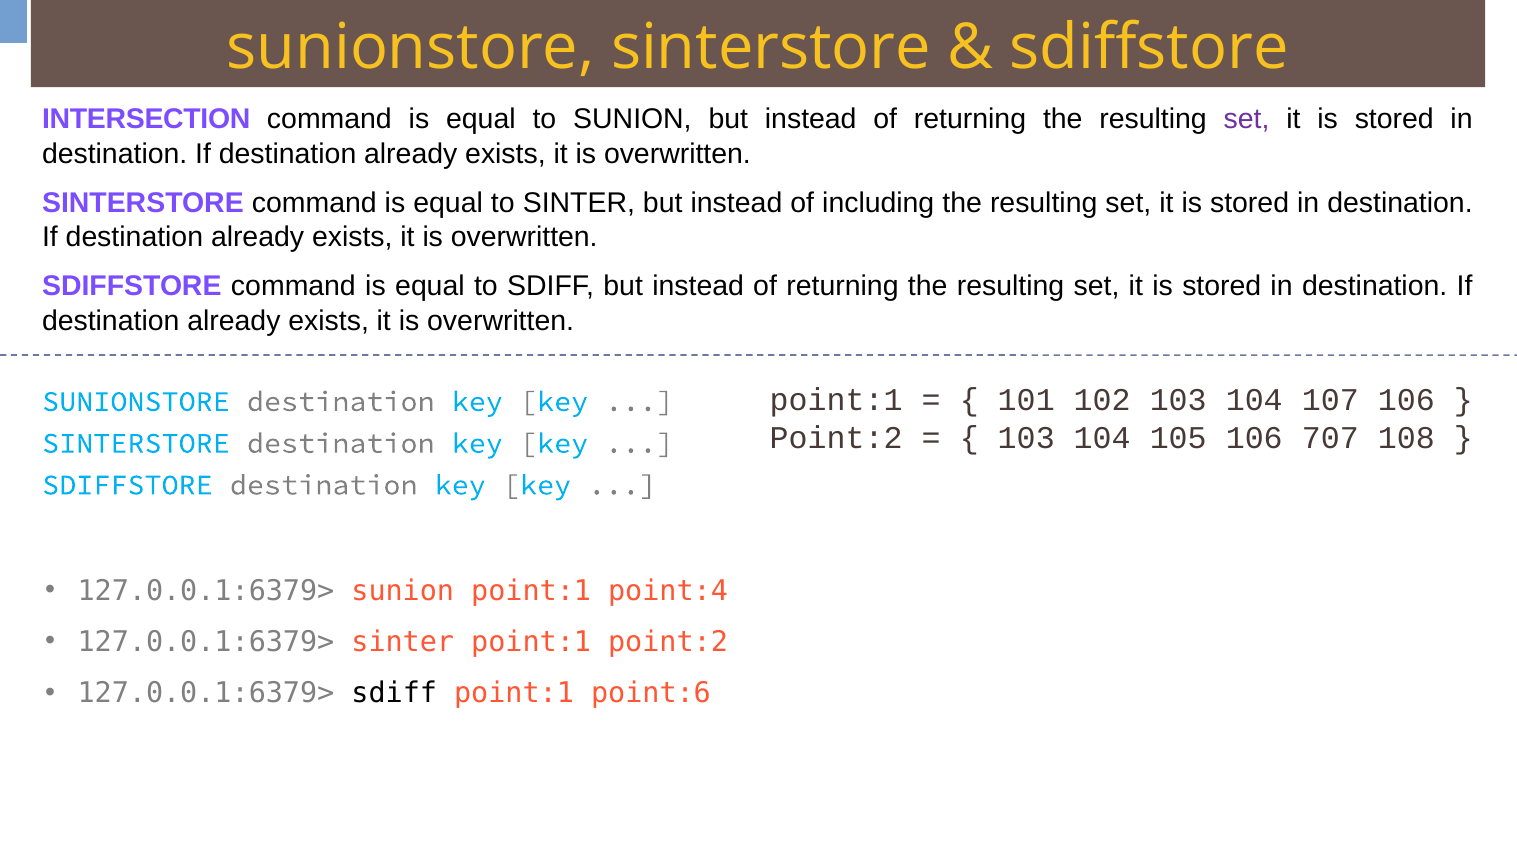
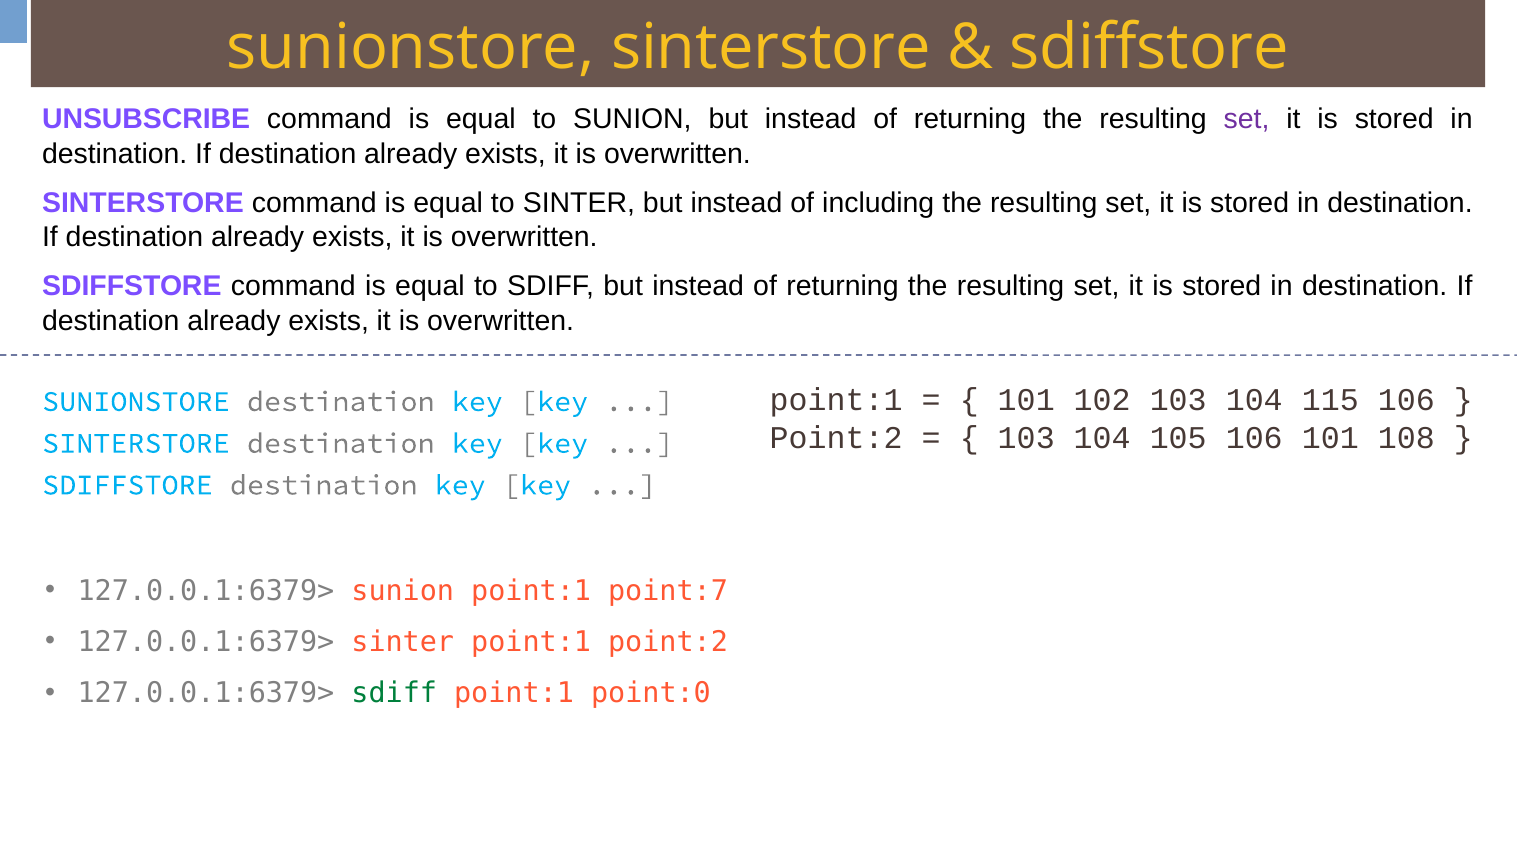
INTERSECTION: INTERSECTION -> UNSUBSCRIBE (146, 119)
107: 107 -> 115 (1330, 400)
106 707: 707 -> 101 (1330, 438)
point:4: point:4 -> point:7 (668, 590)
sdiff colour: black -> green (394, 693)
point:6: point:6 -> point:0 (651, 693)
